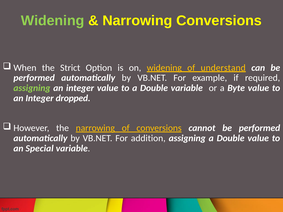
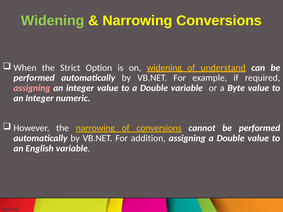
assigning colour: light green -> pink (32, 88)
dropped: dropped -> numeric (73, 98)
Special: Special -> English (40, 148)
